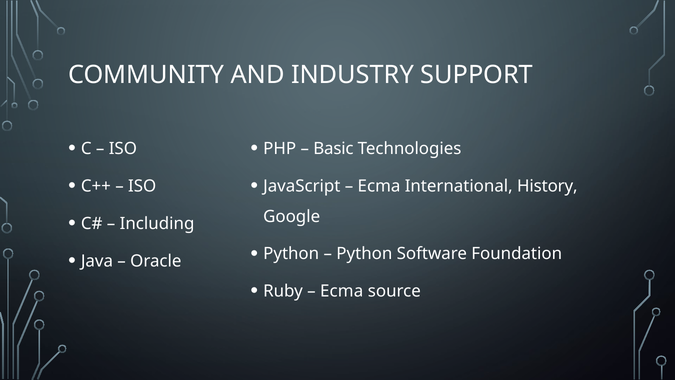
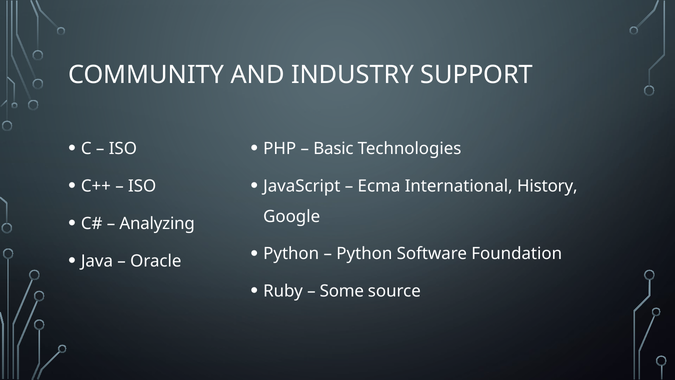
Including: Including -> Analyzing (157, 223)
Ecma: Ecma -> Some (342, 291)
